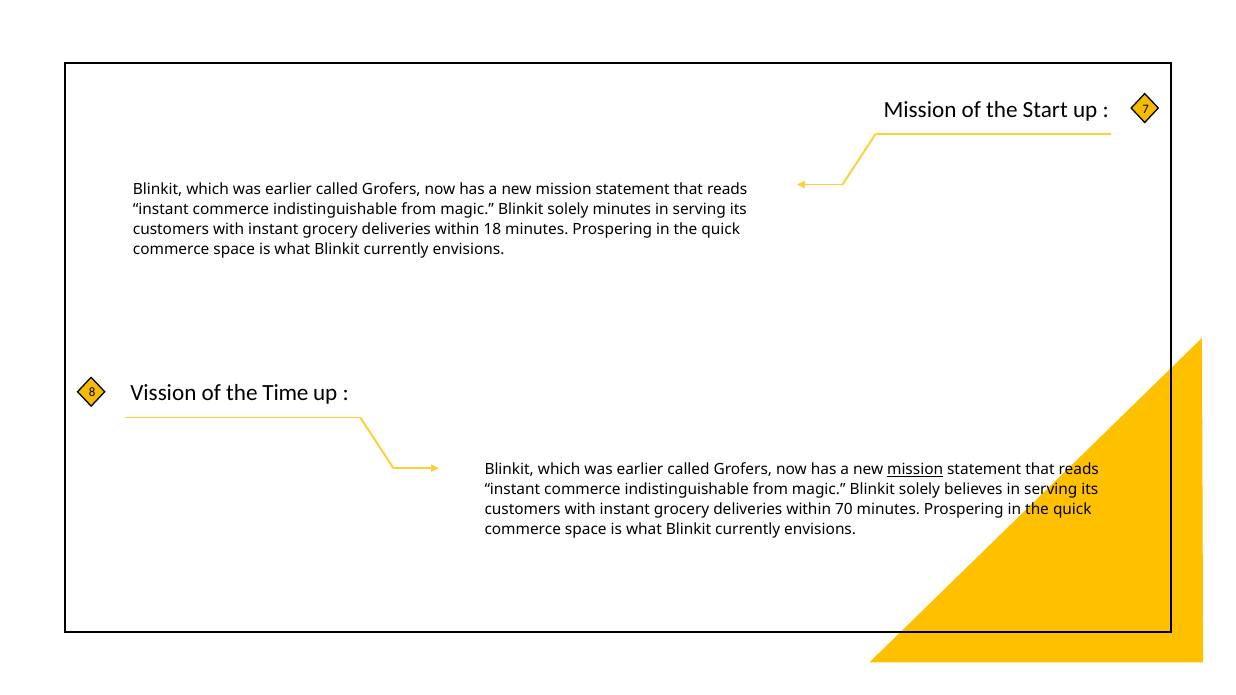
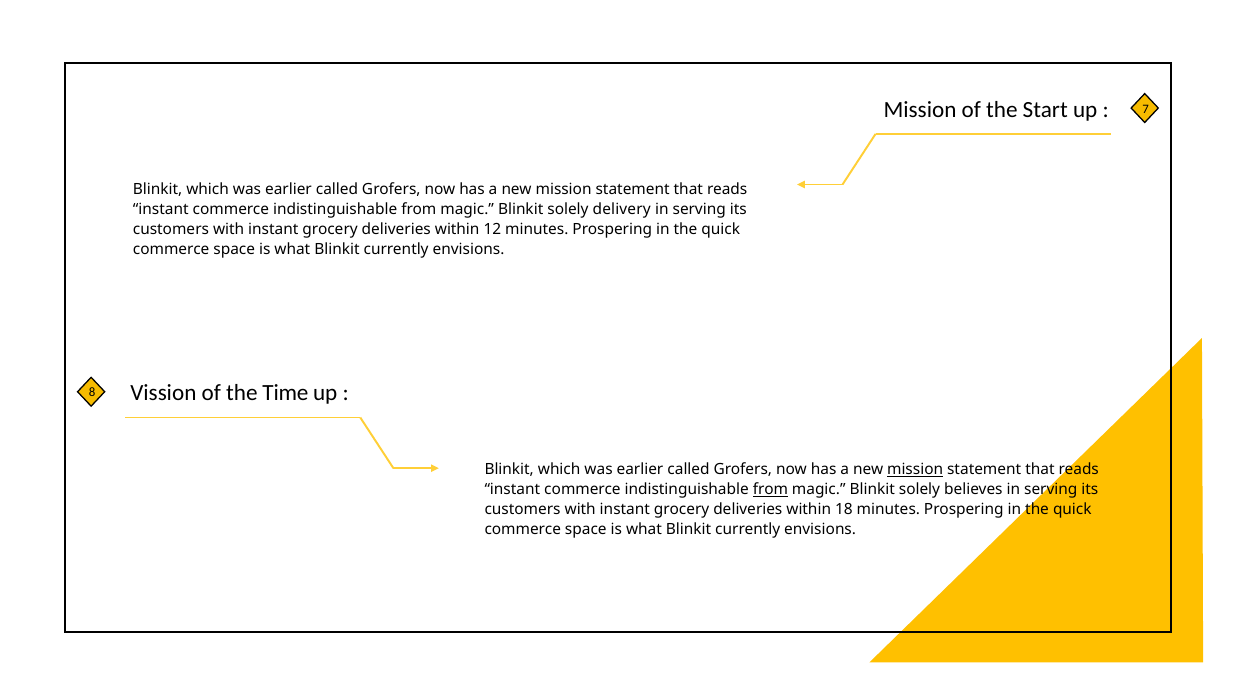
solely minutes: minutes -> delivery (622, 210)
18: 18 -> 12 (492, 229)
from underline: none -> present (770, 490)
70: 70 -> 18 (844, 509)
